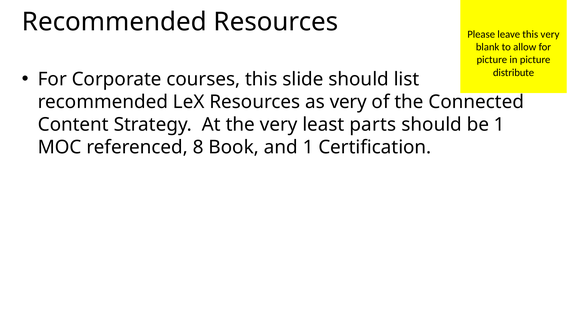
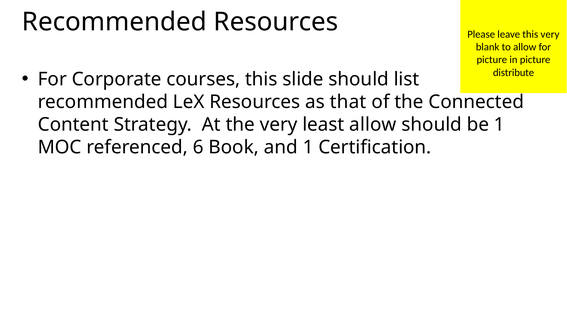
as very: very -> that (348, 102)
least parts: parts -> allow (373, 125)
8: 8 -> 6 (198, 147)
